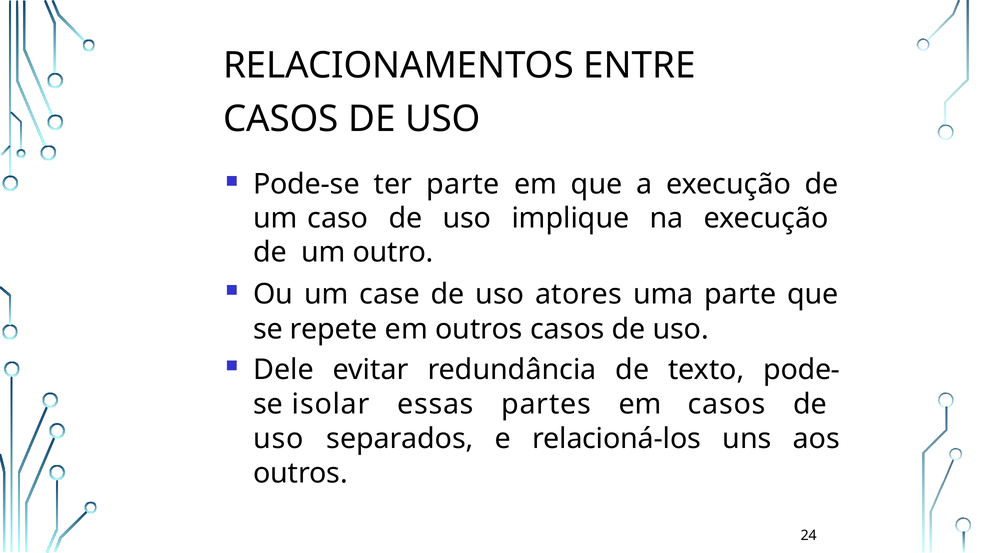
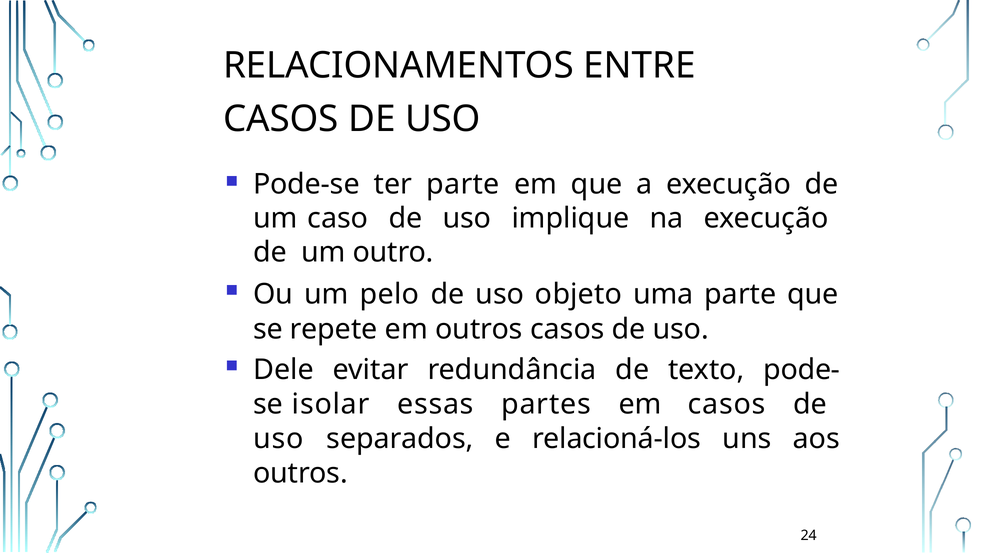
case: case -> pelo (390, 294)
atores: atores -> objeto (579, 294)
